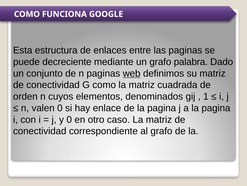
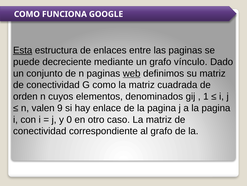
Esta underline: none -> present (23, 50)
palabra: palabra -> vínculo (191, 62)
valen 0: 0 -> 9 (60, 108)
